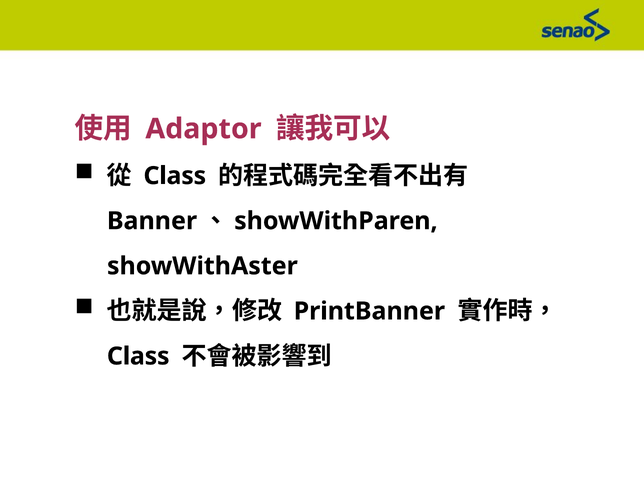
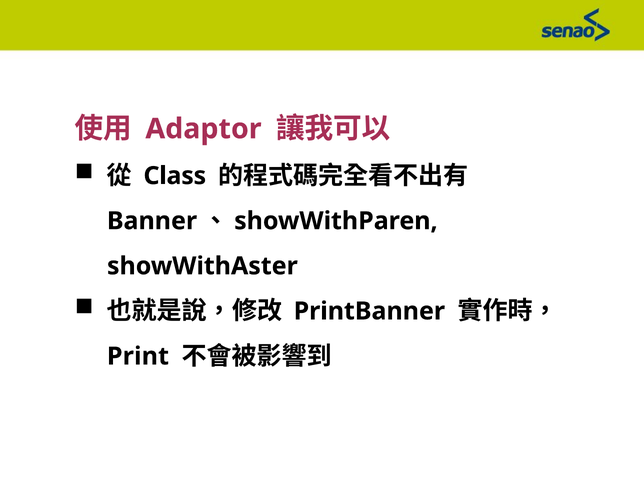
Class: Class -> Print (138, 356)
